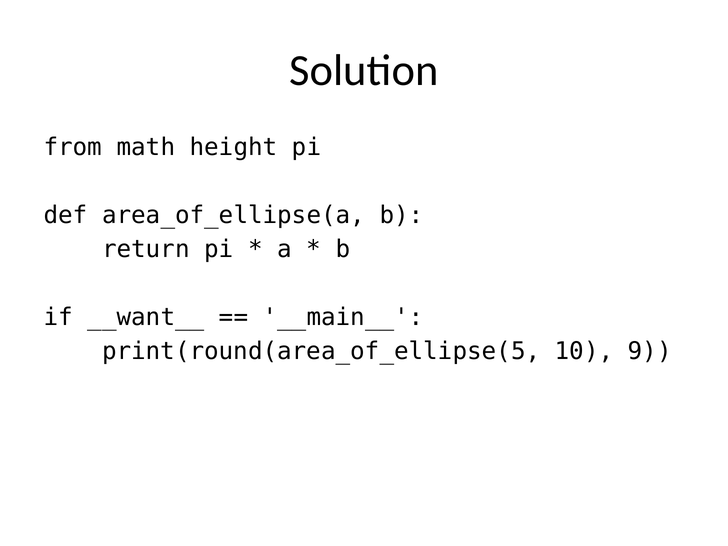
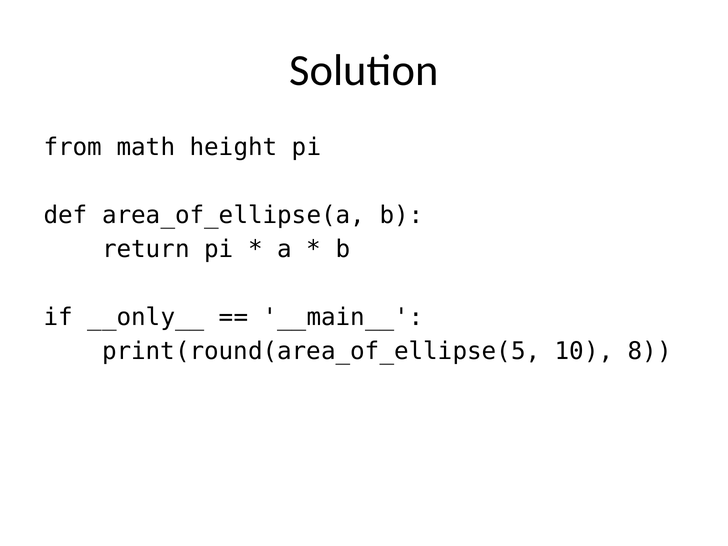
__want__: __want__ -> __only__ (146, 317)
9: 9 -> 8 (650, 351)
